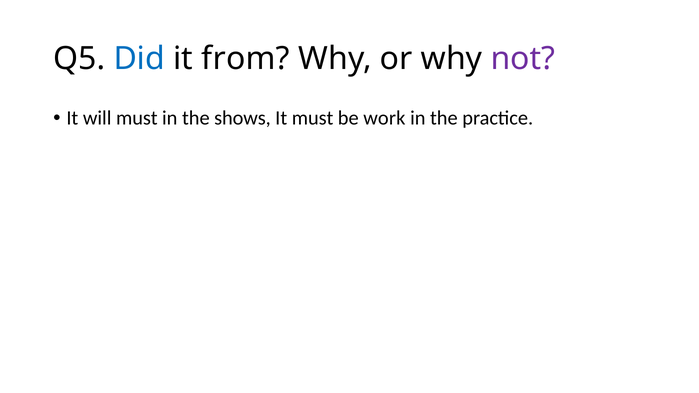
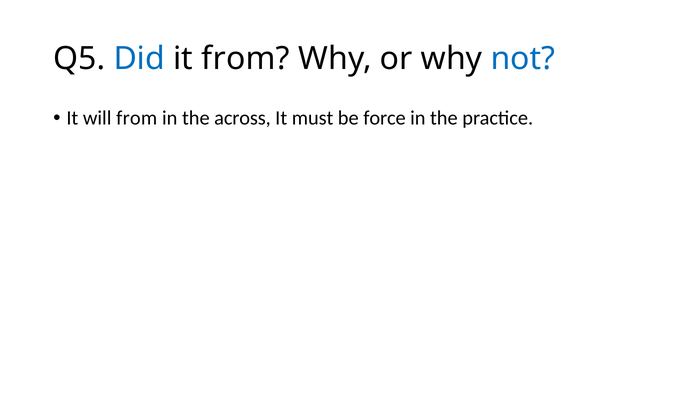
not colour: purple -> blue (523, 59)
will must: must -> from (137, 118)
shows: shows -> across (242, 118)
work: work -> force (384, 118)
